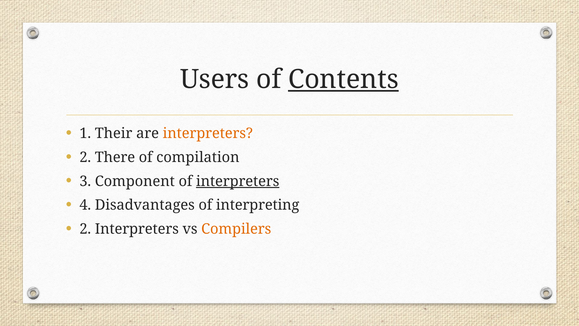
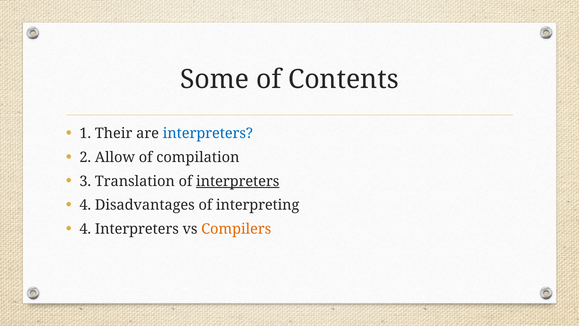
Users: Users -> Some (215, 79)
Contents underline: present -> none (343, 79)
interpreters colour: orange -> blue (208, 133)
There: There -> Allow (115, 157)
Component: Component -> Translation (135, 181)
2: 2 -> 4 (85, 229)
